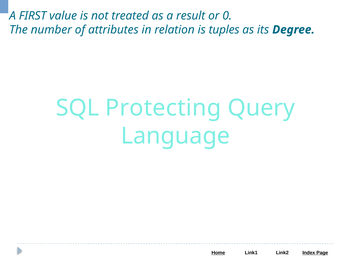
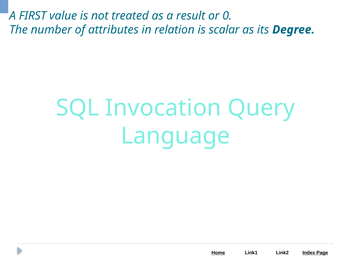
tuples: tuples -> scalar (224, 30)
Protecting: Protecting -> Invocation (163, 108)
